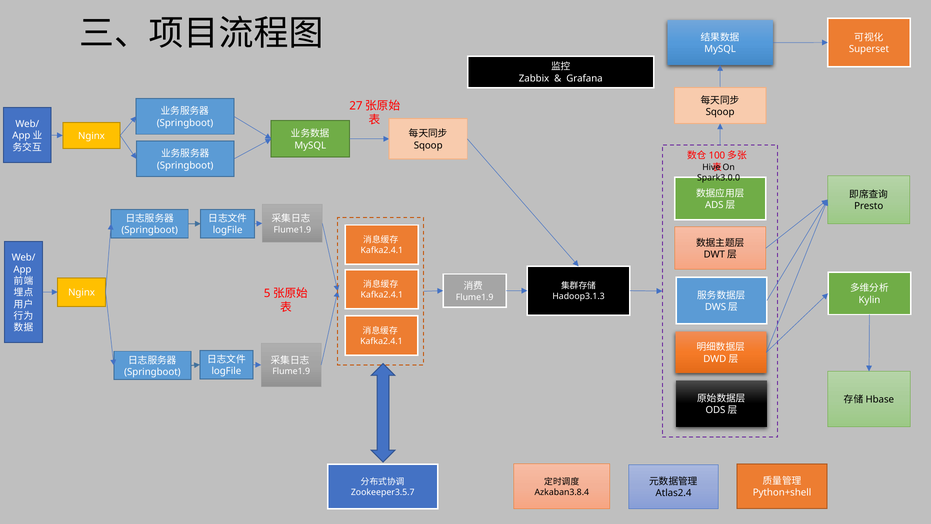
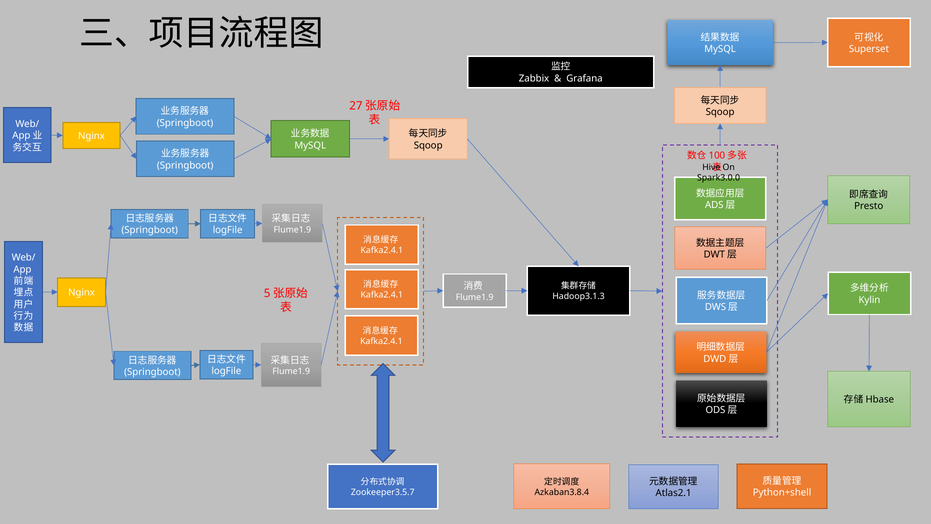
Atlas2.4: Atlas2.4 -> Atlas2.1 (674, 493)
